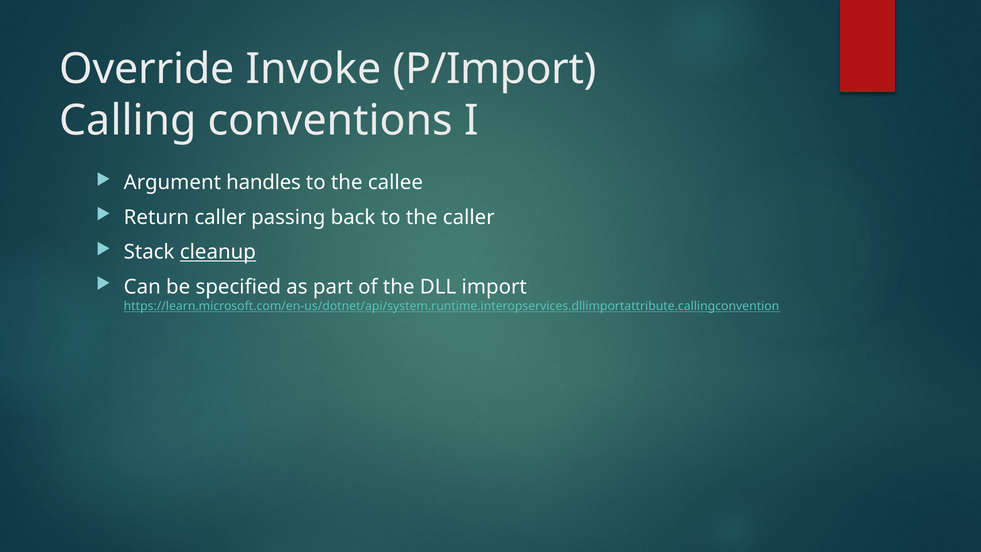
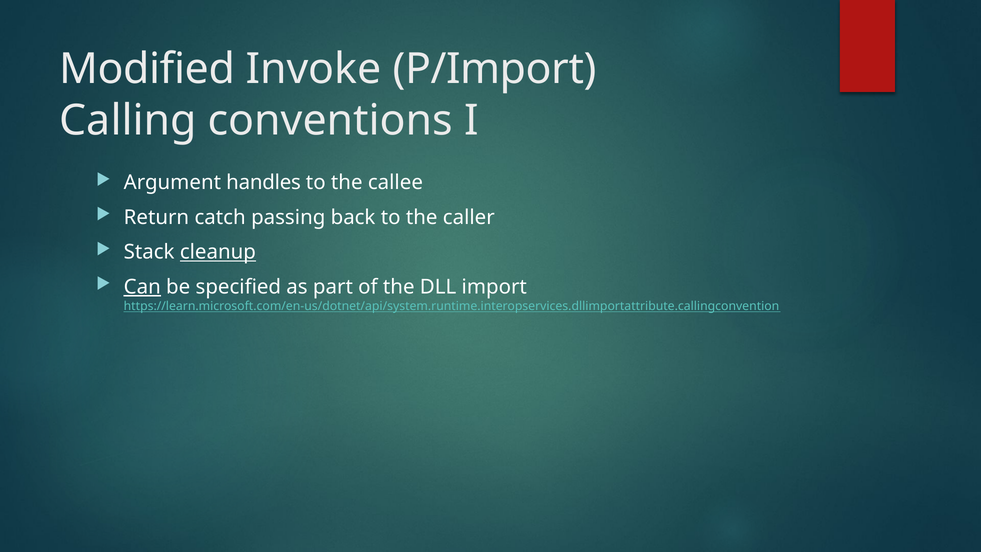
Override: Override -> Modified (147, 69)
Return caller: caller -> catch (220, 217)
Can underline: none -> present (142, 287)
